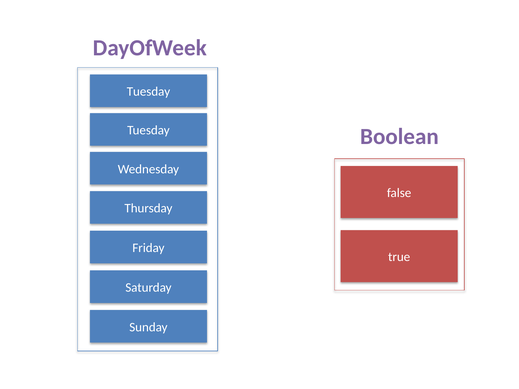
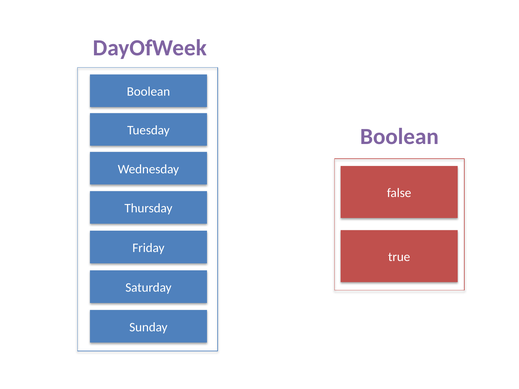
Tuesday: Tuesday -> Boolean (148, 92)
